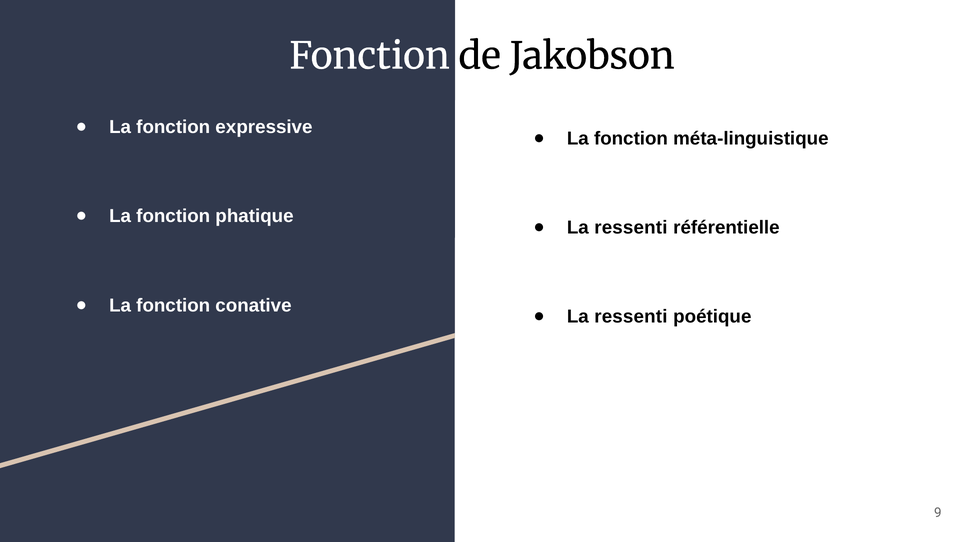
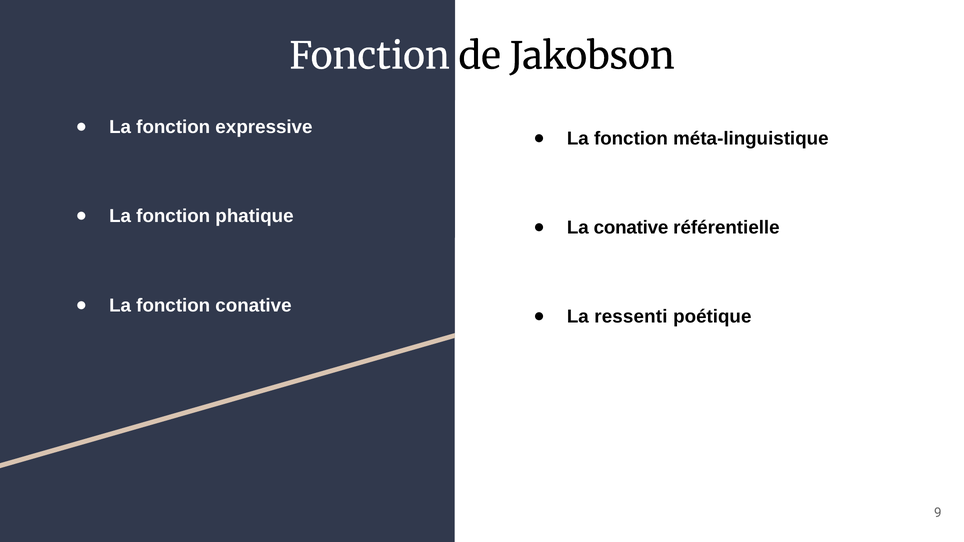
ressenti: ressenti -> conative (631, 228)
